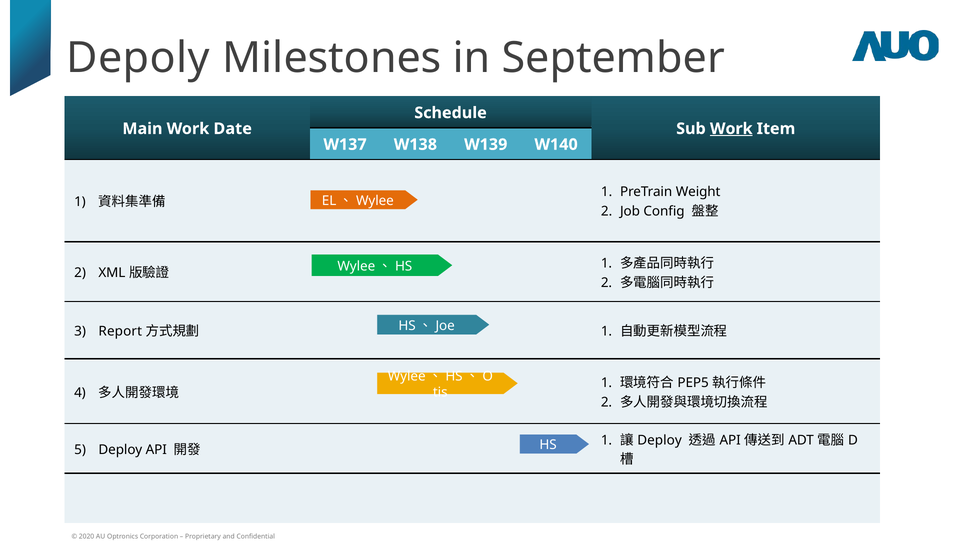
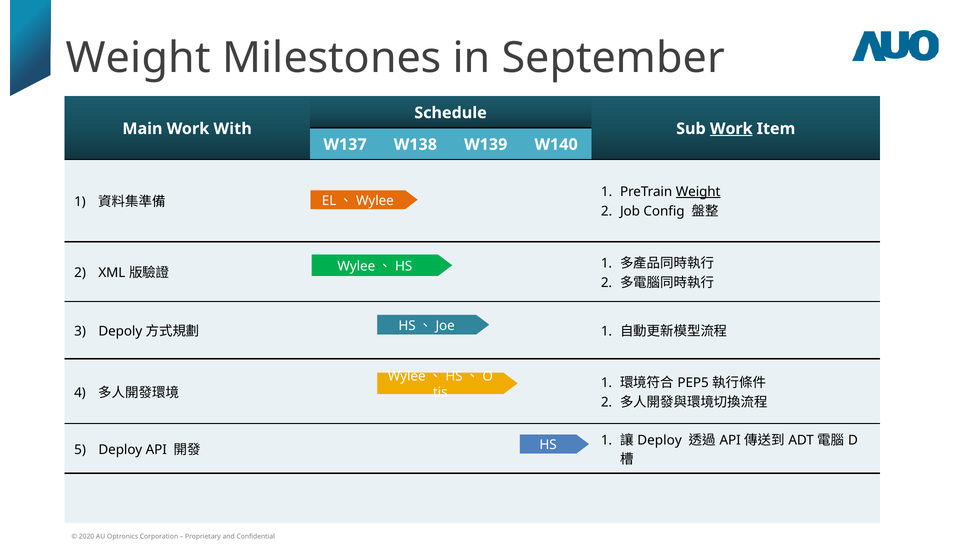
Depoly: Depoly -> Weight (138, 58)
Date: Date -> With (233, 129)
Weight underline: none -> present (698, 192)
Report: Report -> Depoly (120, 332)
